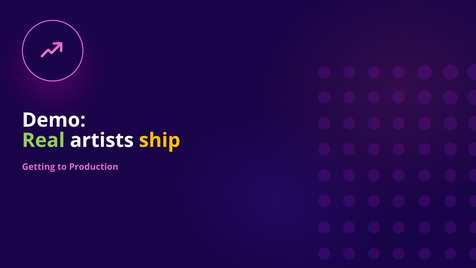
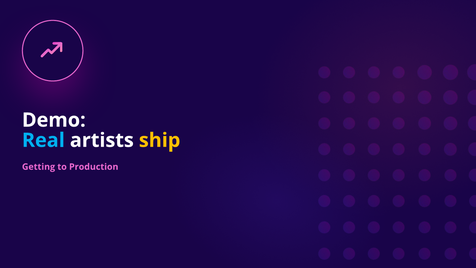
Real colour: light green -> light blue (43, 140)
